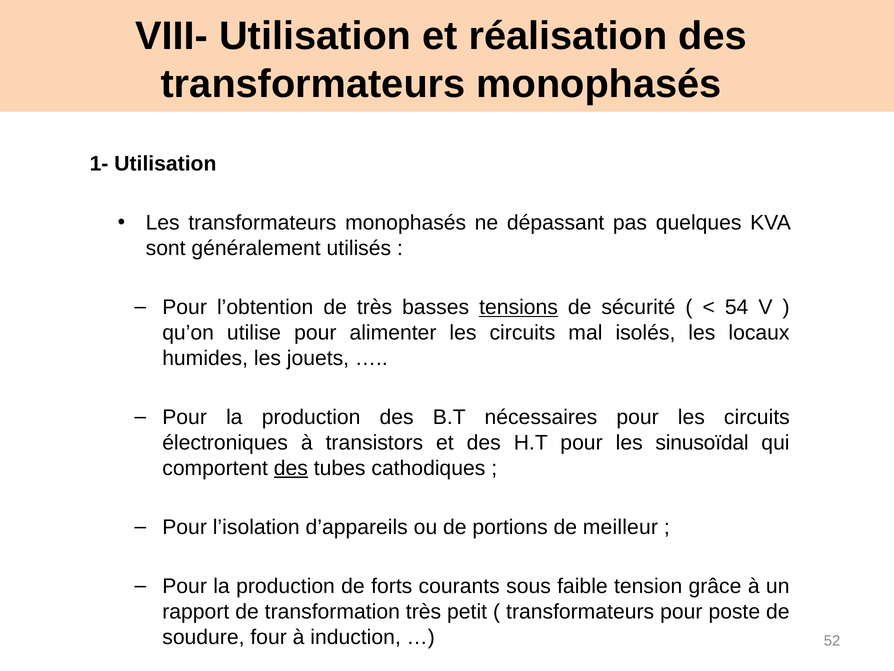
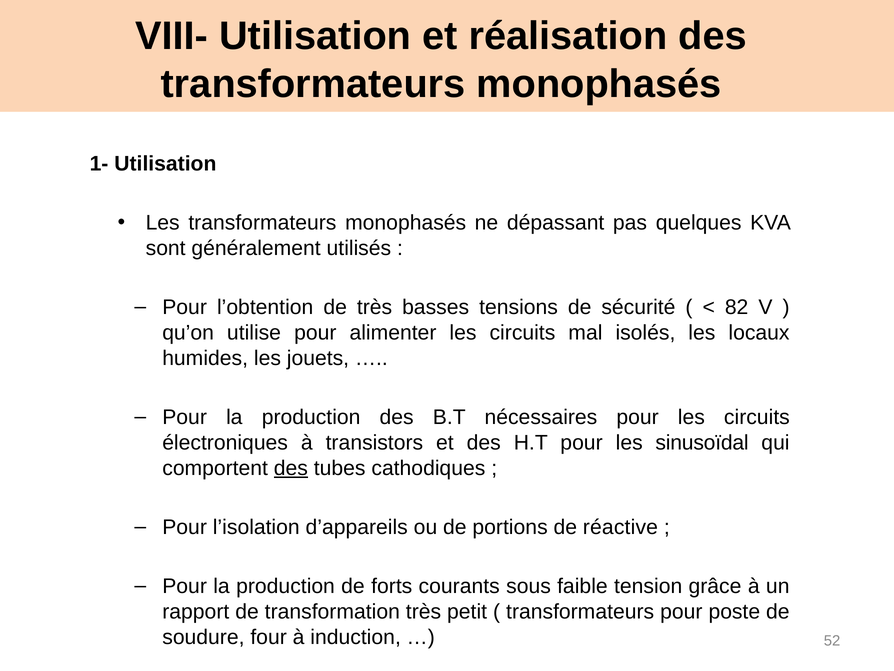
tensions underline: present -> none (519, 307)
54: 54 -> 82 (737, 307)
meilleur: meilleur -> réactive (620, 527)
